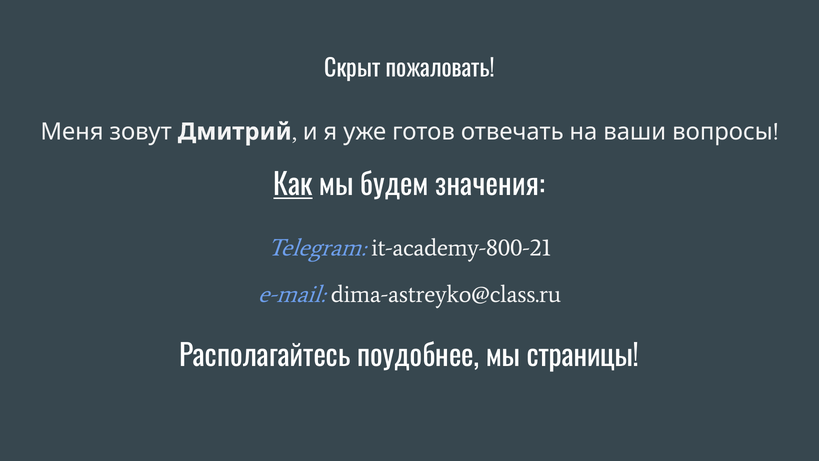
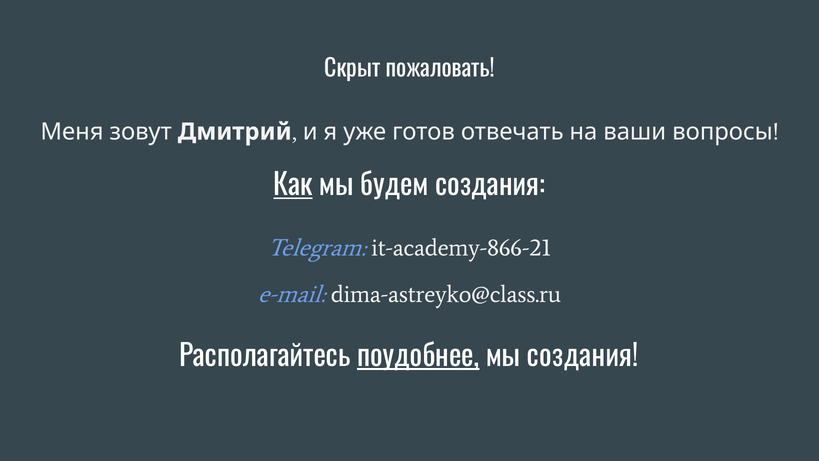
будем значения: значения -> создания (490, 185)
it-academy-800-21: it-academy-800-21 -> it-academy-866-21 (461, 248)
поудобнее underline: none -> present (418, 356)
мы страницы: страницы -> создания (583, 356)
